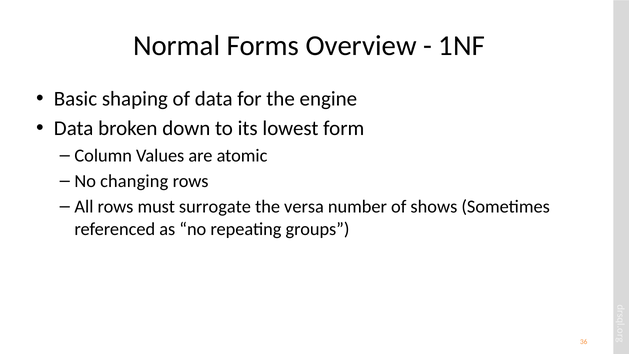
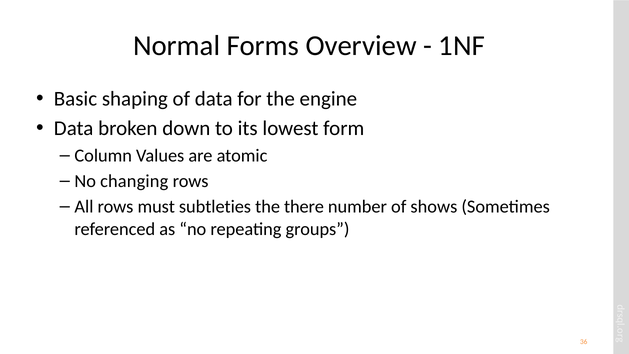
surrogate: surrogate -> subtleties (215, 207)
versa: versa -> there (304, 207)
